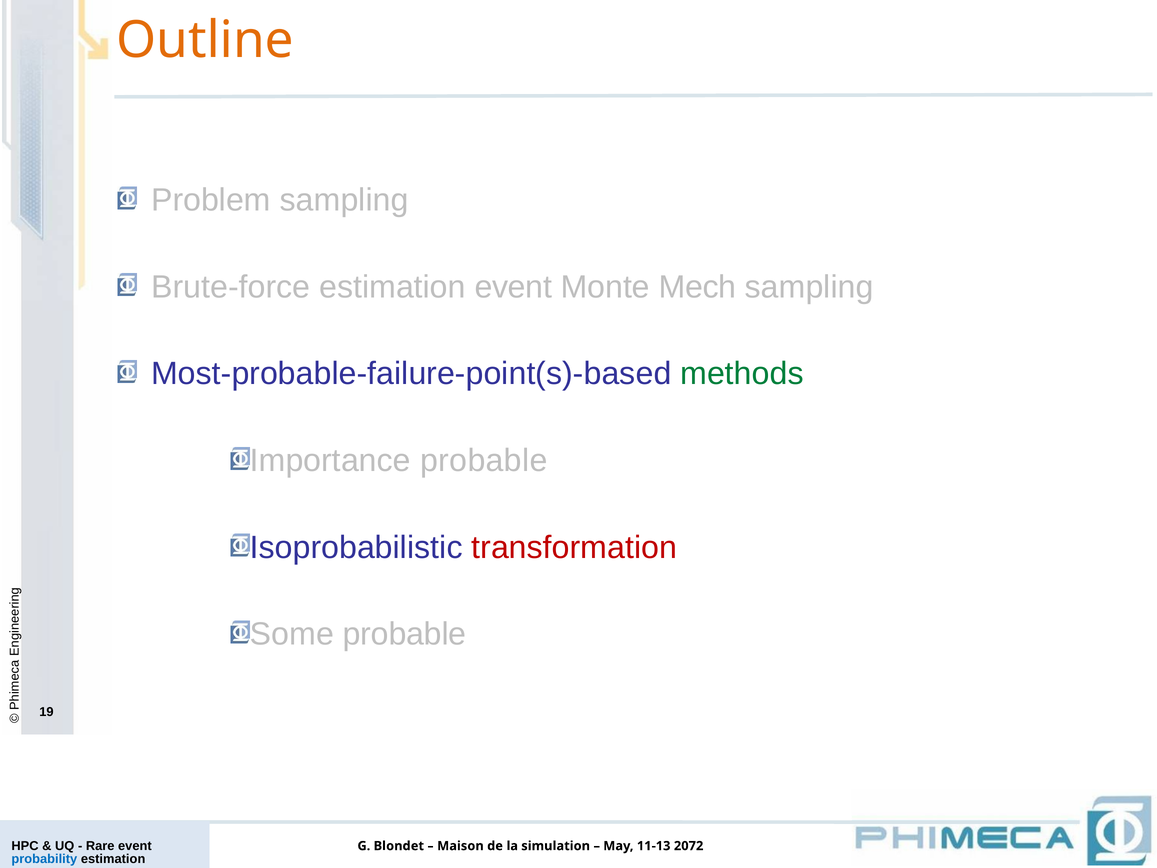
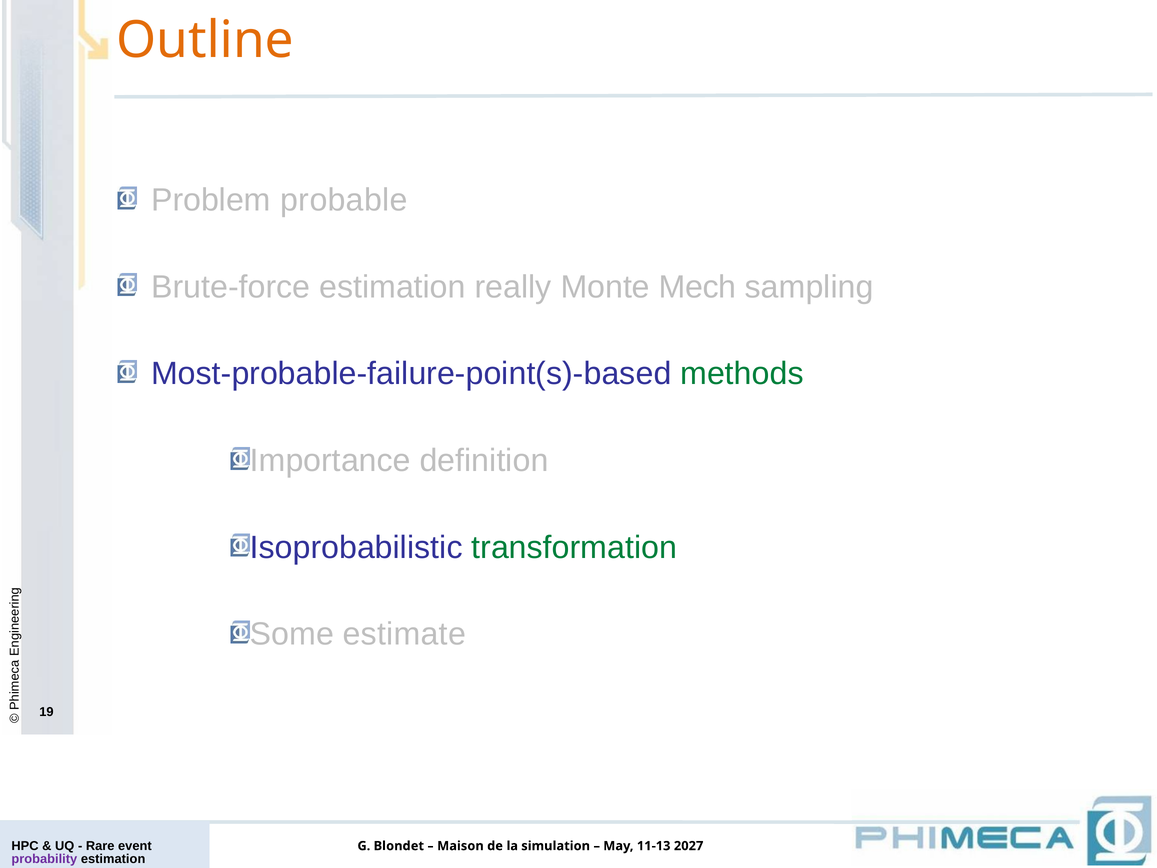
Problem sampling: sampling -> probable (344, 200)
estimation event: event -> really (513, 287)
Importance probable: probable -> definition (484, 461)
transformation colour: red -> green (574, 547)
Some probable: probable -> estimate (404, 634)
2072: 2072 -> 2027 (689, 846)
probability colour: blue -> purple (44, 859)
